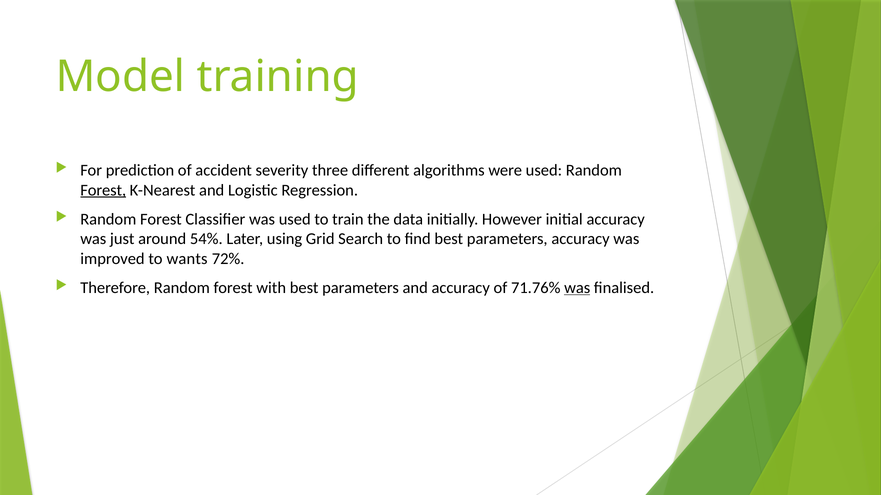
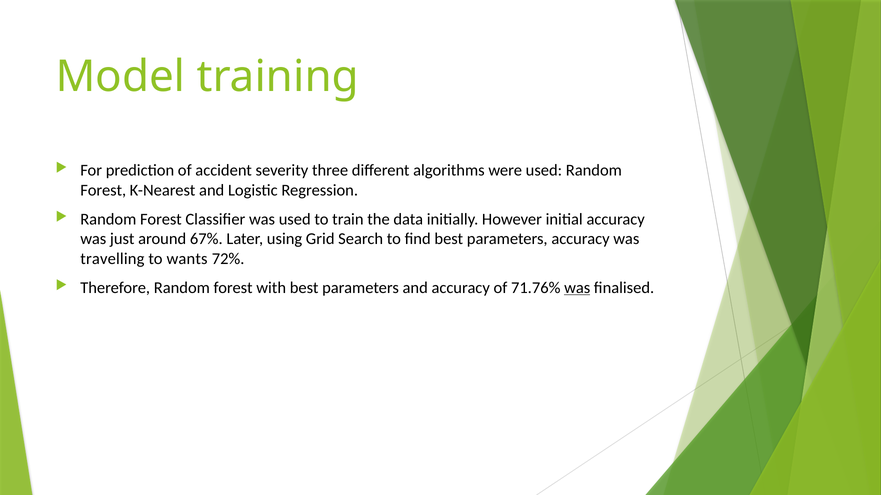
Forest underline: present -> none (103, 190)
54%: 54% -> 67% (206, 239)
improved: improved -> travelling (112, 259)
